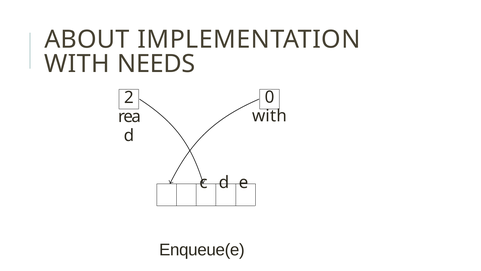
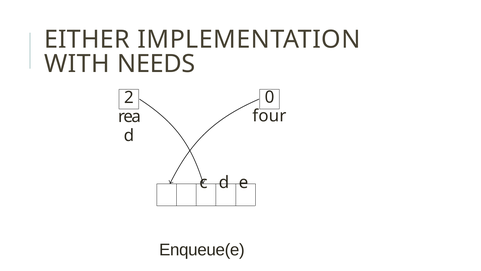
ABOUT: ABOUT -> EITHER (87, 40)
with: with -> four (270, 116)
